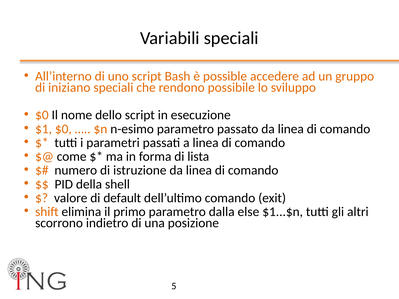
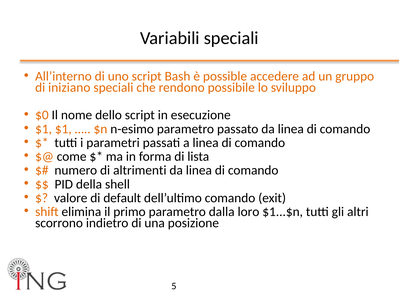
$1 $0: $0 -> $1 (63, 129)
istruzione: istruzione -> altrimenti (140, 170)
else: else -> loro (248, 212)
